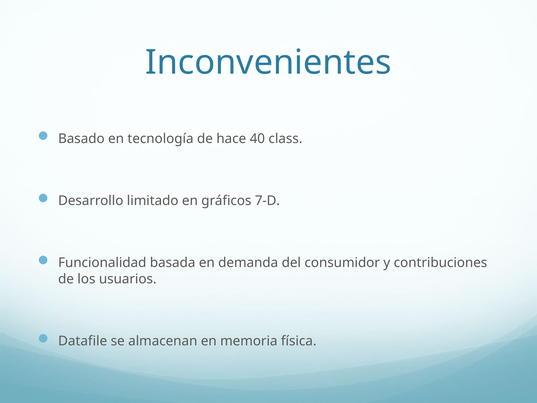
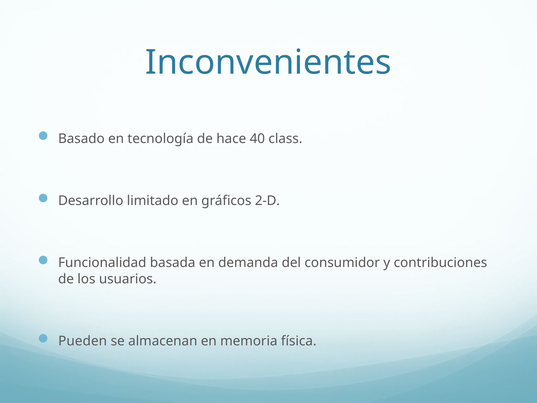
7-D: 7-D -> 2-D (267, 201)
Datafile: Datafile -> Pueden (83, 341)
